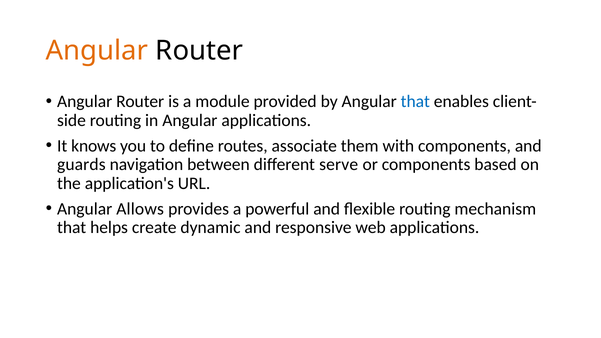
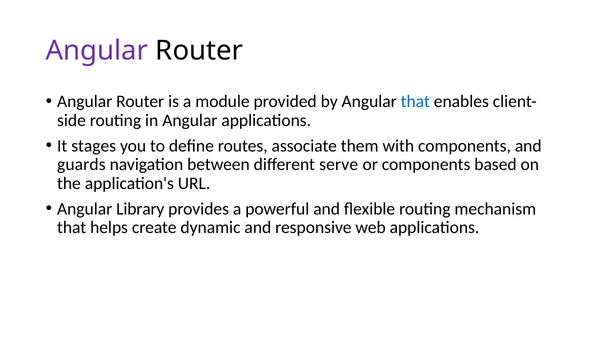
Angular colour: orange -> purple (97, 50)
knows: knows -> stages (94, 146)
Allows: Allows -> Library (140, 209)
